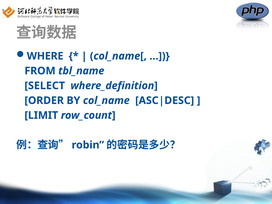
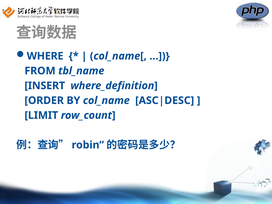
SELECT: SELECT -> INSERT (45, 86)
